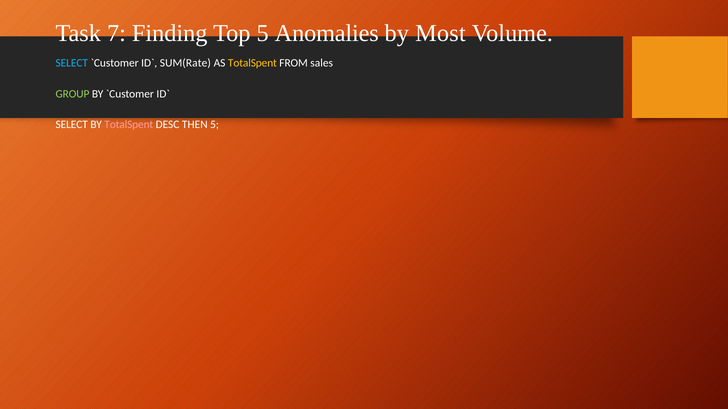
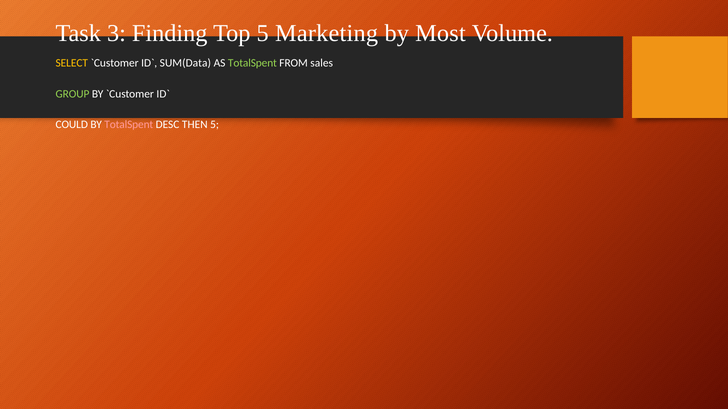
7: 7 -> 3 (116, 33)
Anomalies: Anomalies -> Marketing (327, 33)
SELECT colour: light blue -> yellow (72, 63)
SUM(Rate: SUM(Rate -> SUM(Data (185, 63)
TotalSpent colour: yellow -> light green (252, 63)
SELECT: SELECT -> COULD (72, 125)
